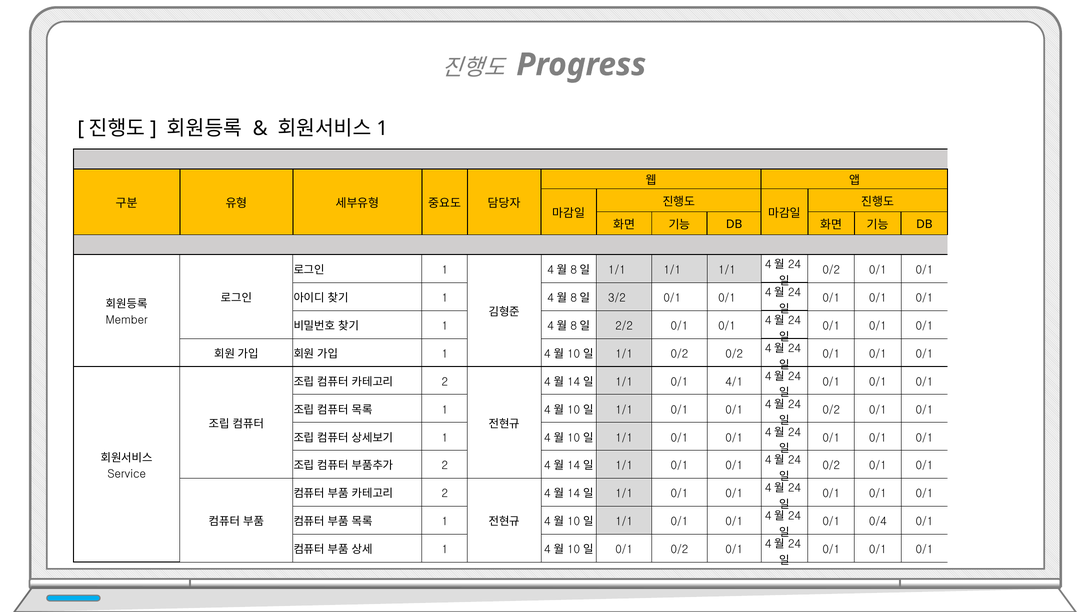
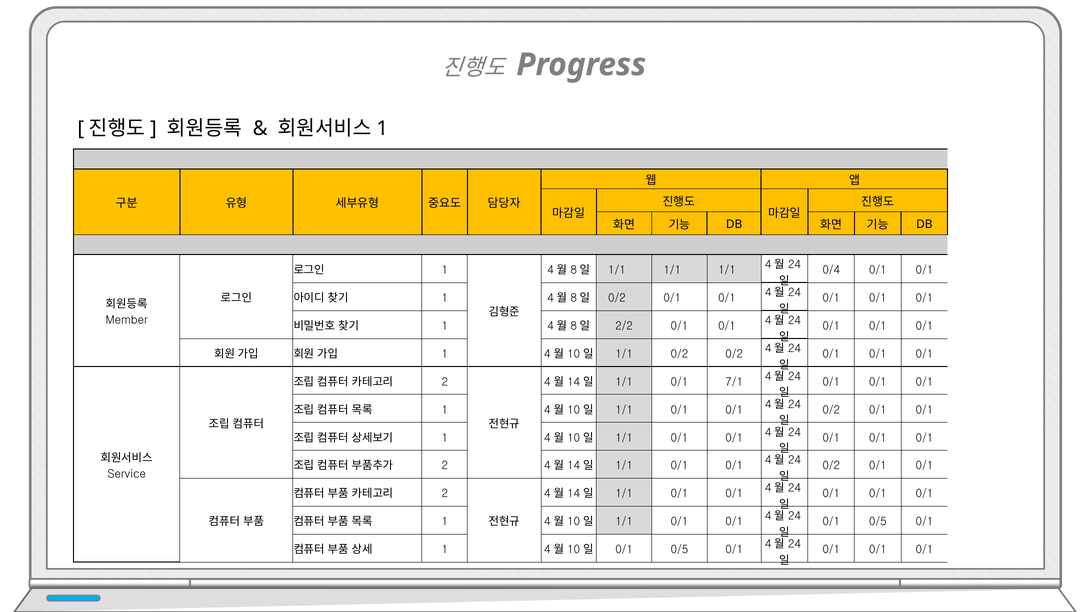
0/2: 0/2 -> 0/4 (831, 270)
3/2: 3/2 -> 0/2 (617, 298)
4/1: 4/1 -> 7/1 (734, 382)
0/4: 0/4 -> 0/5 (878, 522)
0/2: 0/2 -> 0/5 (679, 550)
